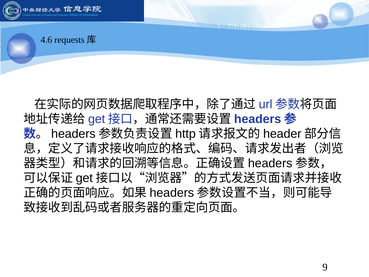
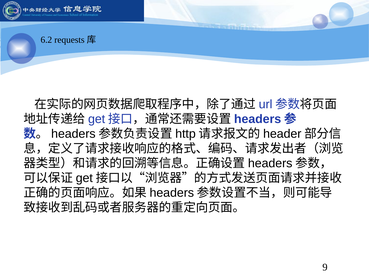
4.6: 4.6 -> 6.2 (46, 40)
